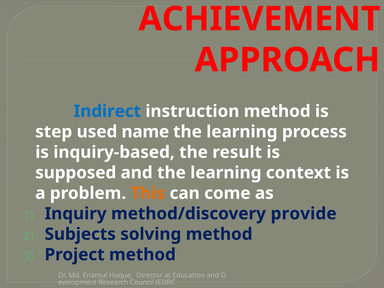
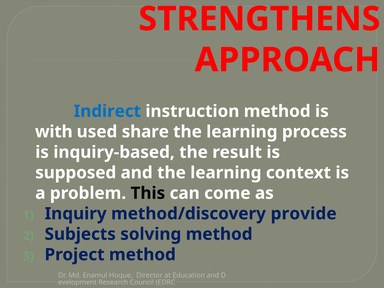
ACHIEVEMENT: ACHIEVEMENT -> STRENGTHENS (259, 19)
step: step -> with (54, 132)
name: name -> share (145, 132)
This colour: orange -> black (148, 193)
